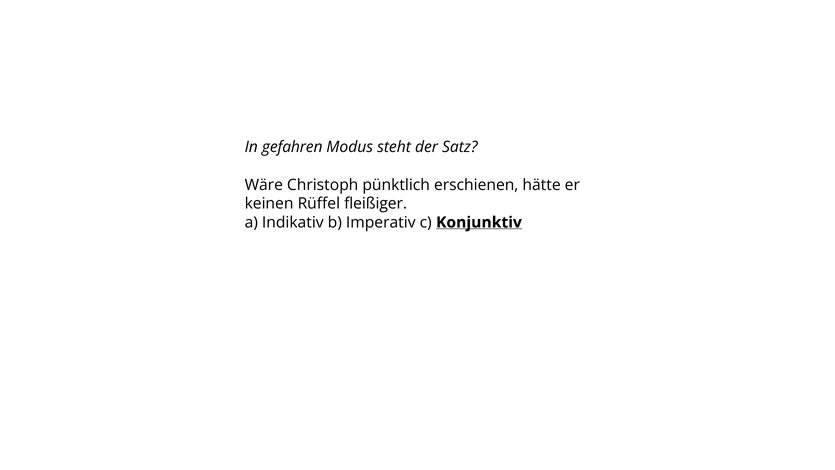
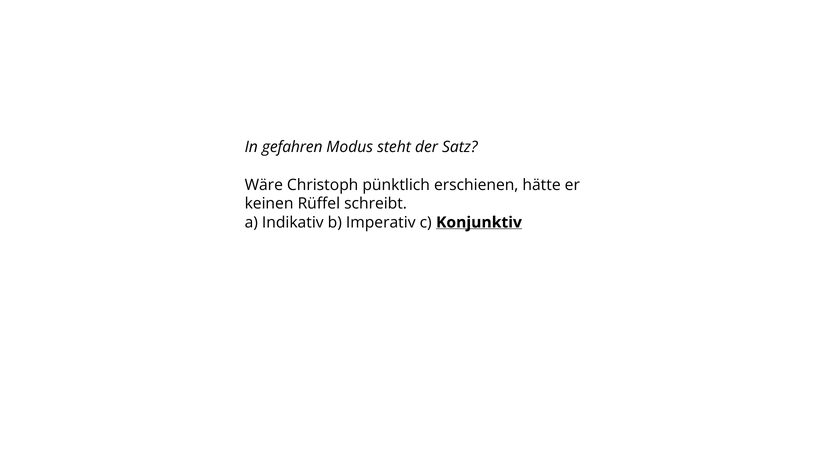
fleißiger: fleißiger -> schreibt (376, 204)
